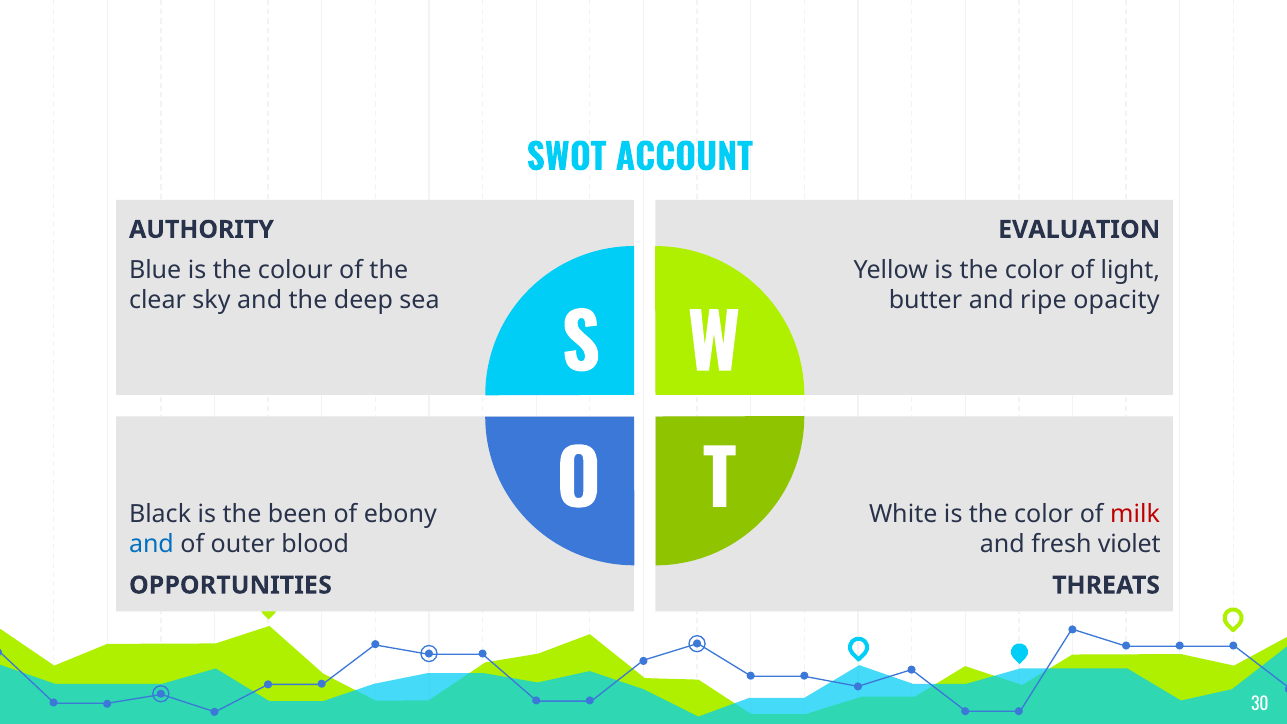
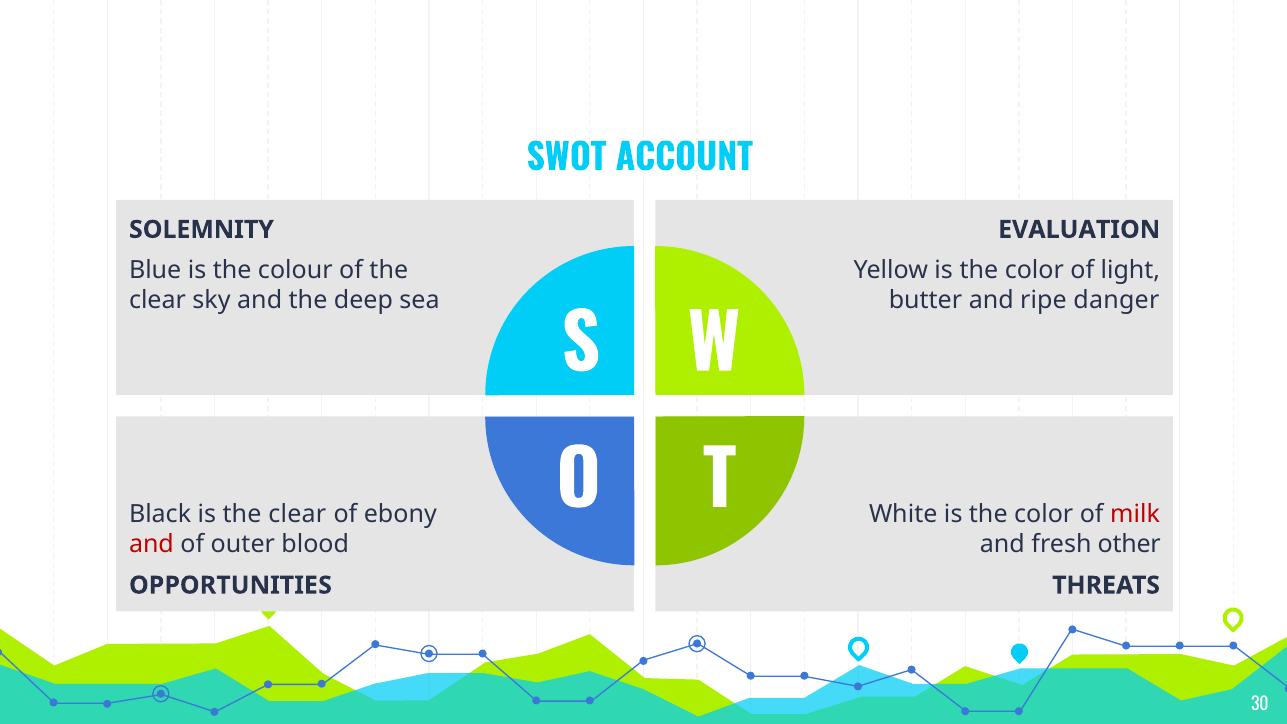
AUTHORITY: AUTHORITY -> SOLEMNITY (201, 230)
opacity: opacity -> danger (1116, 300)
is the been: been -> clear (297, 514)
and colour: blue -> red (151, 544)
violet: violet -> other (1129, 544)
